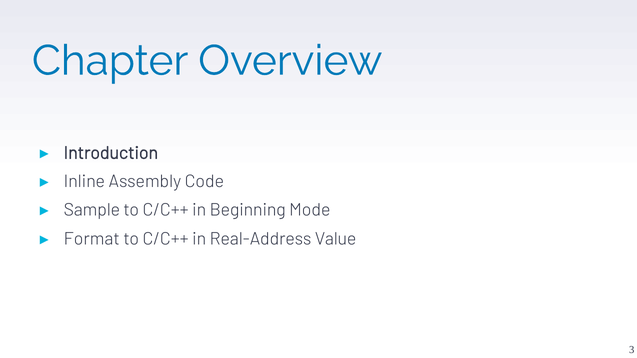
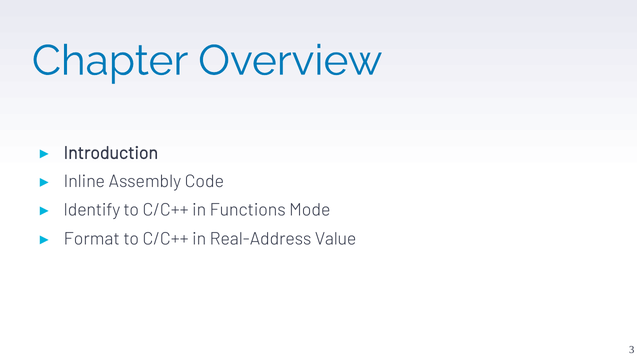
Sample: Sample -> Identify (92, 210)
Beginning: Beginning -> Functions (248, 210)
